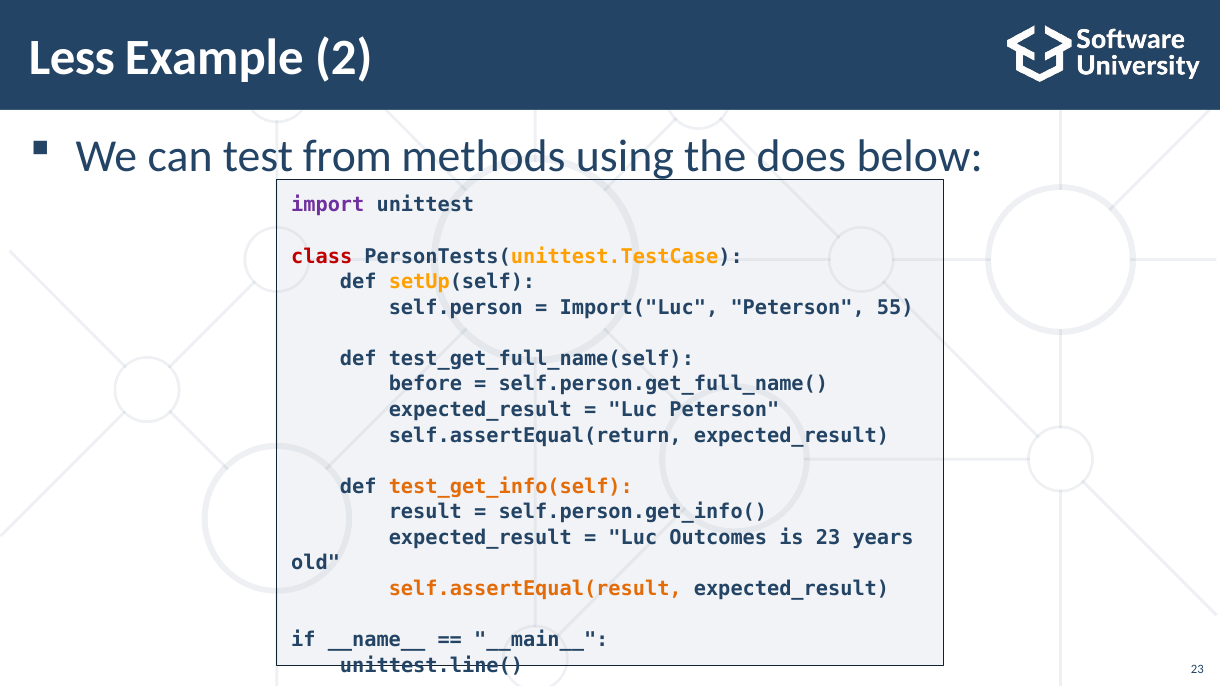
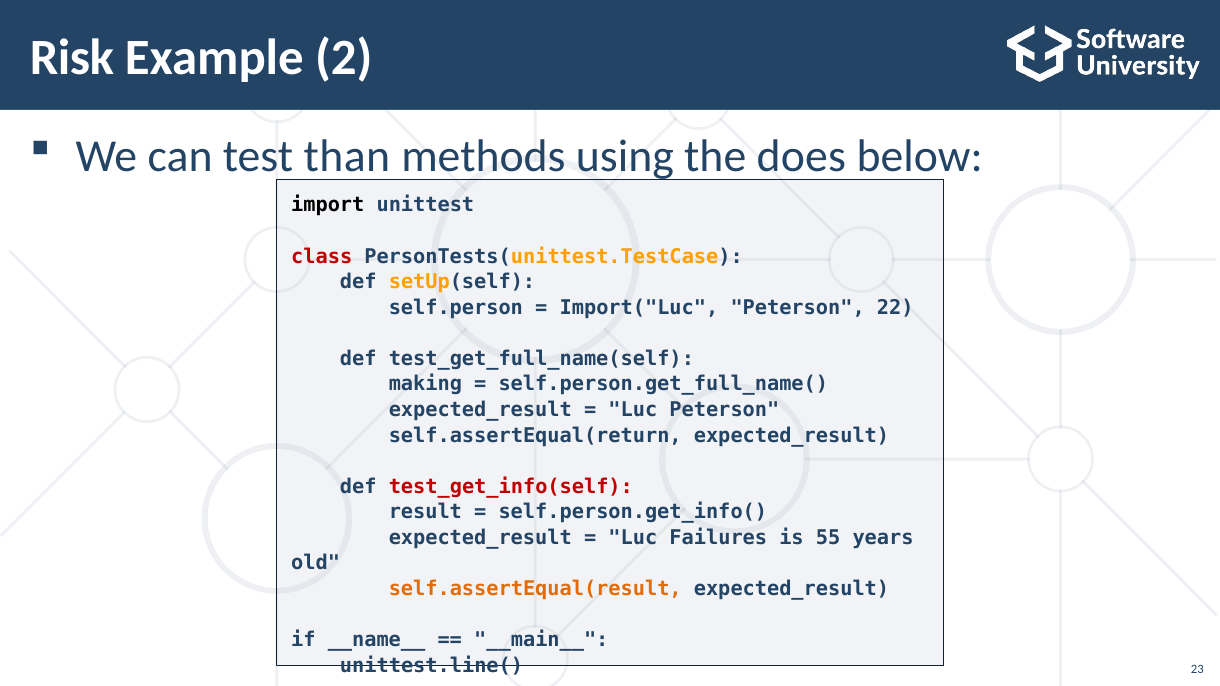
Less: Less -> Risk (72, 58)
from: from -> than (347, 157)
import colour: purple -> black (328, 205)
55: 55 -> 22 (895, 308)
before: before -> making (425, 384)
test_get_info(self colour: orange -> red (511, 487)
Outcomes: Outcomes -> Failures (718, 538)
is 23: 23 -> 55 (828, 538)
